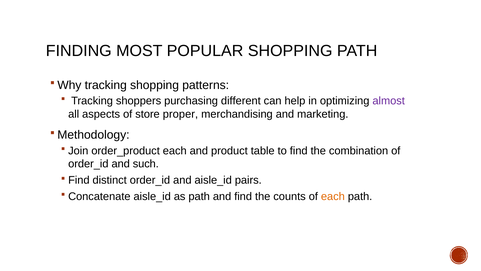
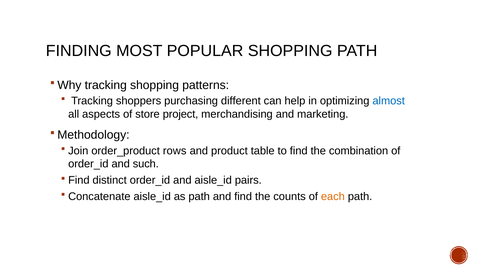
almost colour: purple -> blue (389, 101)
proper: proper -> project (181, 114)
order_product each: each -> rows (175, 151)
